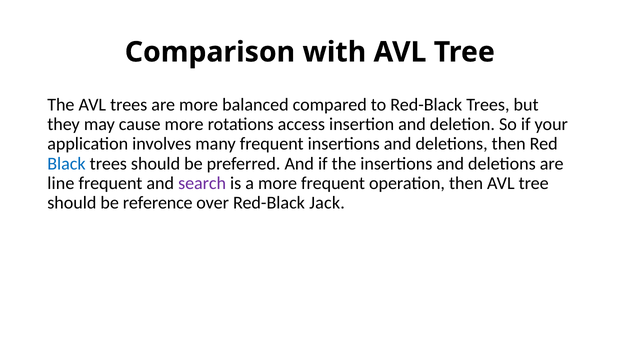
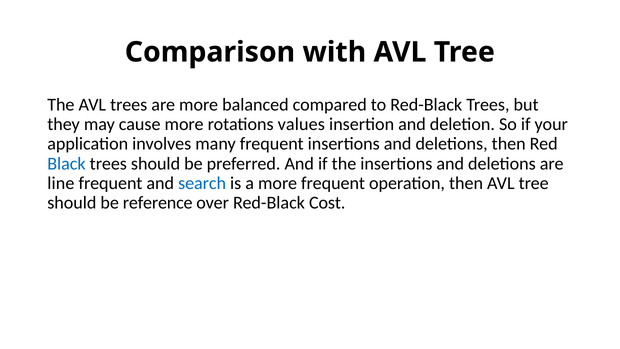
access: access -> values (301, 124)
search colour: purple -> blue (202, 183)
Jack: Jack -> Cost (327, 202)
